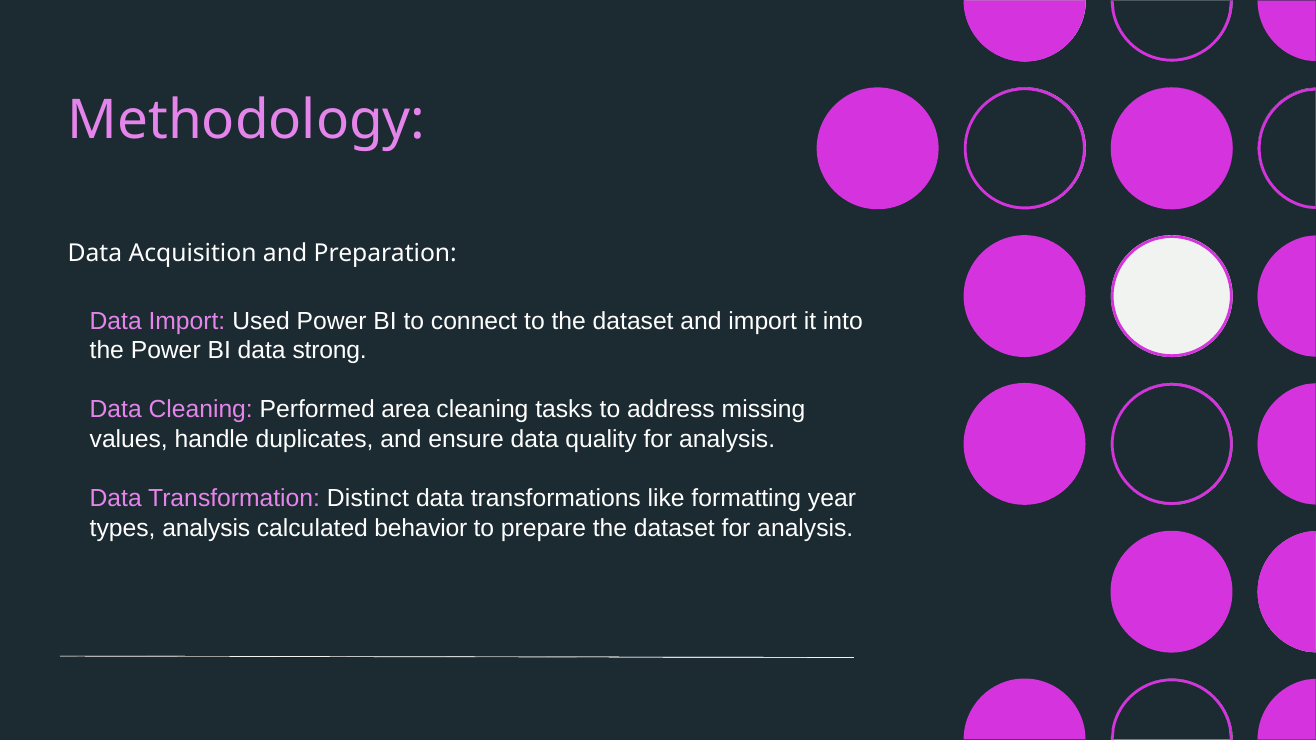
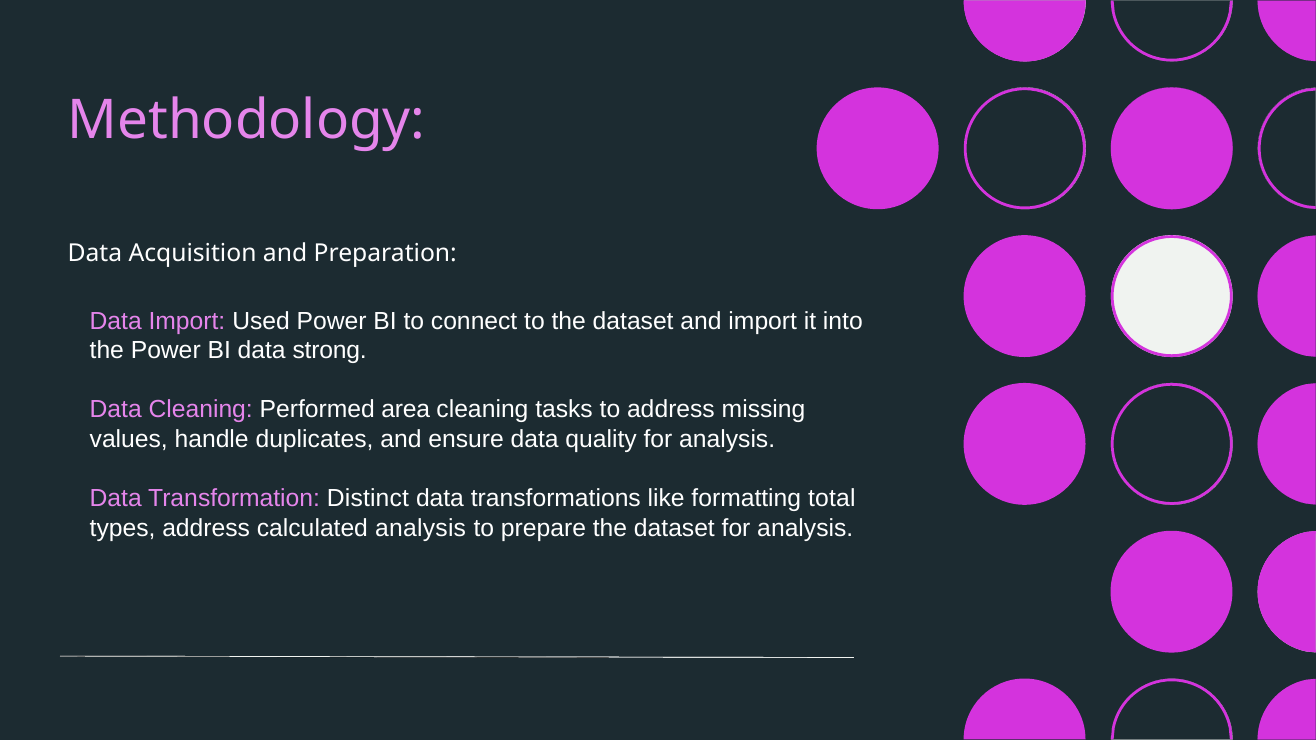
year: year -> total (832, 499)
types analysis: analysis -> address (206, 528)
calculated behavior: behavior -> analysis (421, 528)
